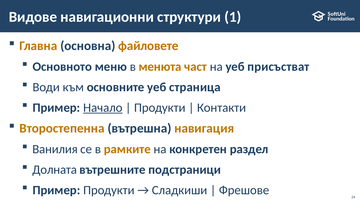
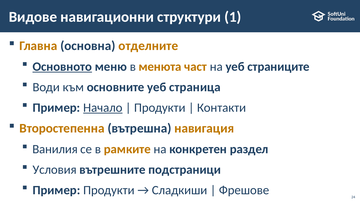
файловете: файловете -> отделните (148, 46)
Основното underline: none -> present (62, 67)
присъстват: присъстват -> страниците (279, 67)
Долната: Долната -> Условия (55, 170)
